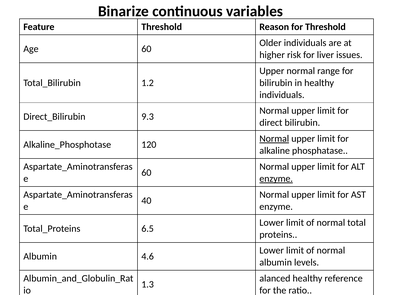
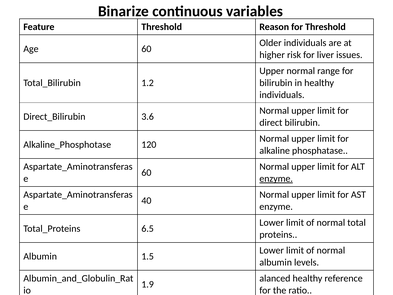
9.3: 9.3 -> 3.6 (148, 117)
Normal underline: present -> none (274, 139)
4.6: 4.6 -> 1.5 (148, 256)
1.3: 1.3 -> 1.9 (148, 284)
